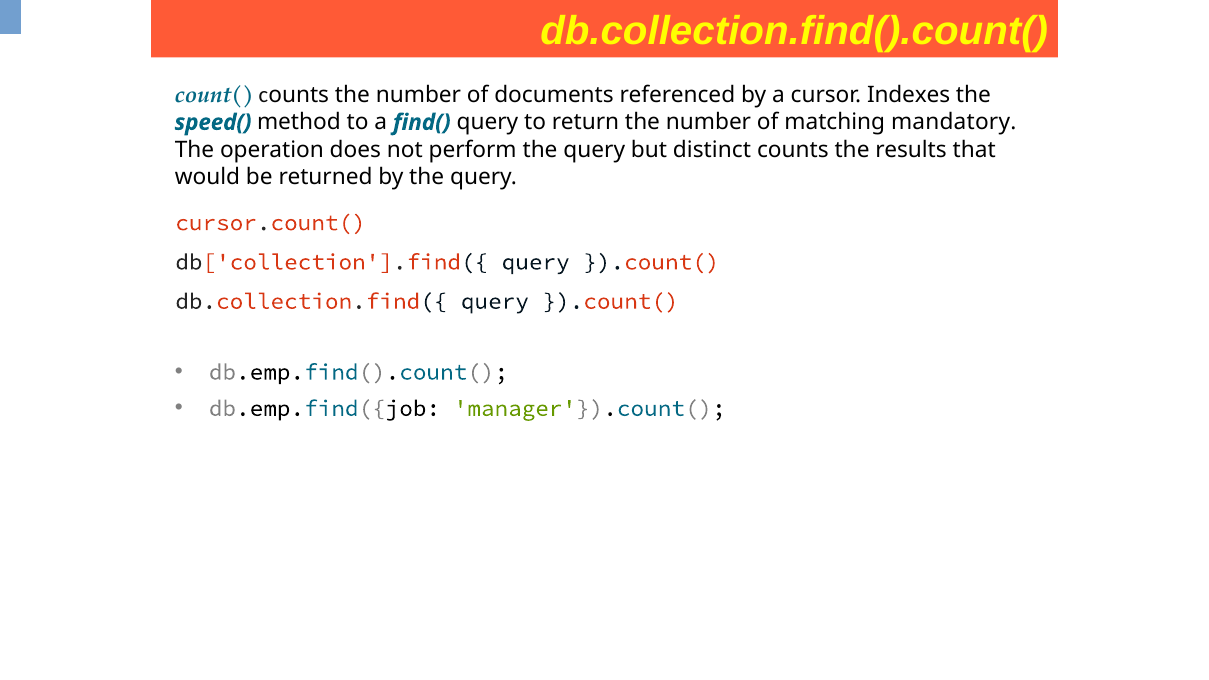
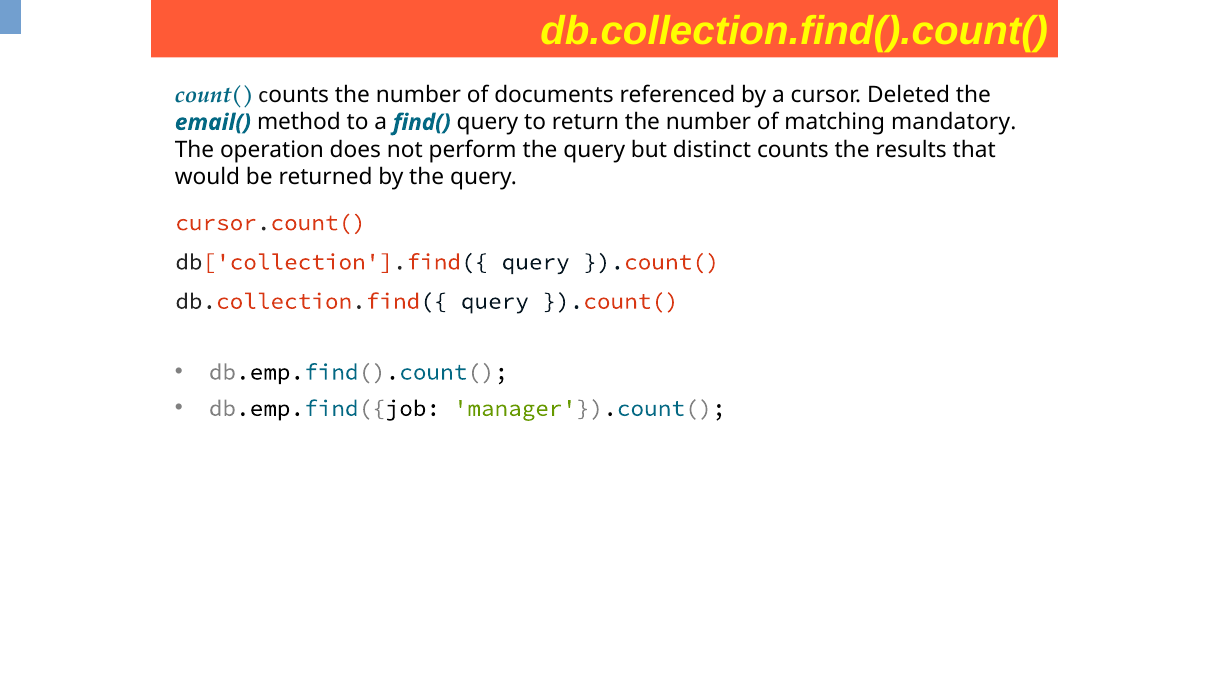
Indexes: Indexes -> Deleted (909, 95)
speed(: speed( -> email( (213, 122)
